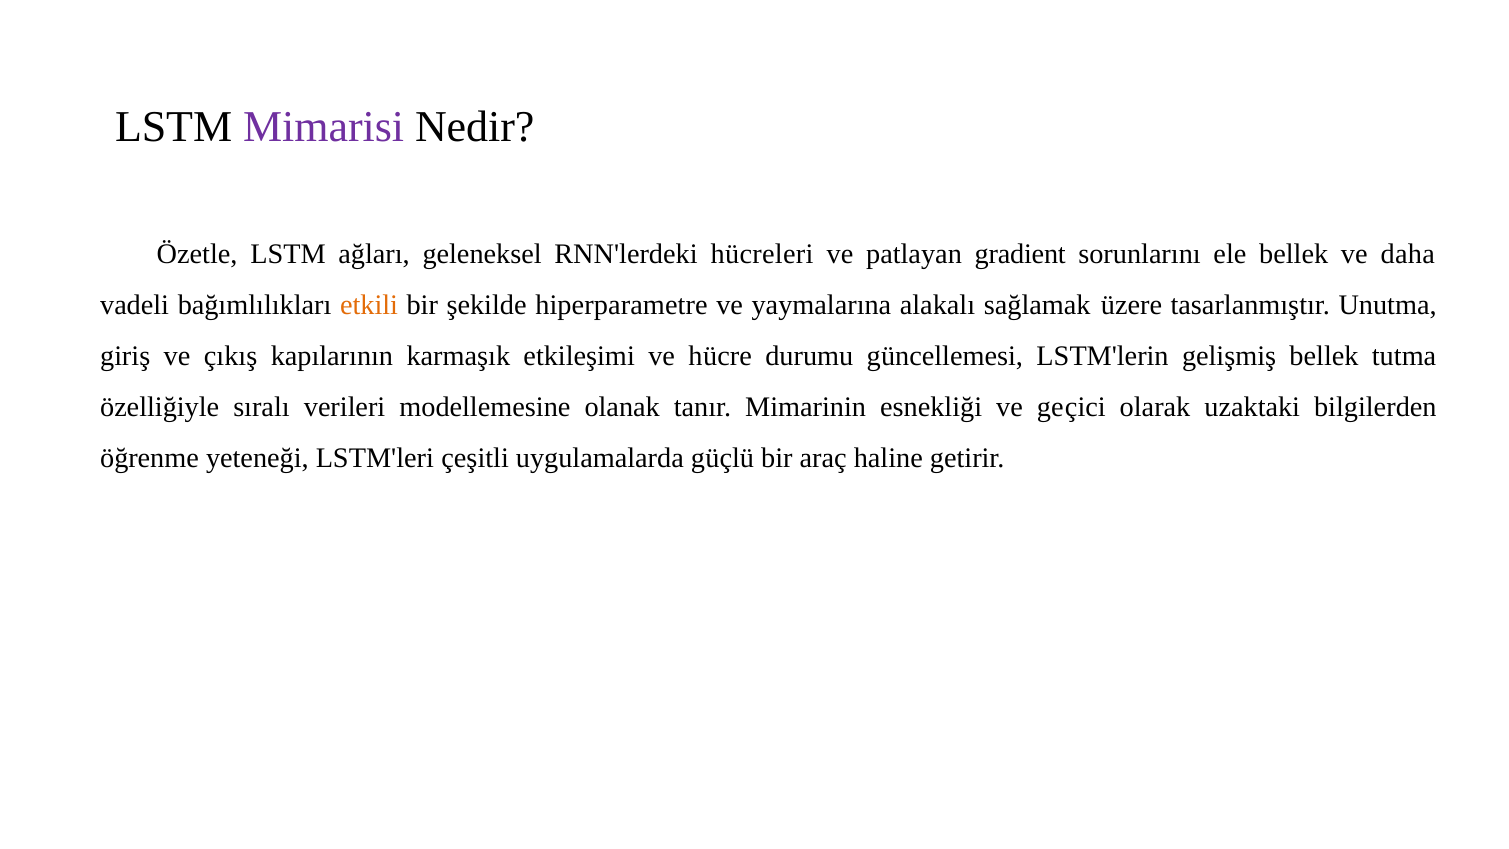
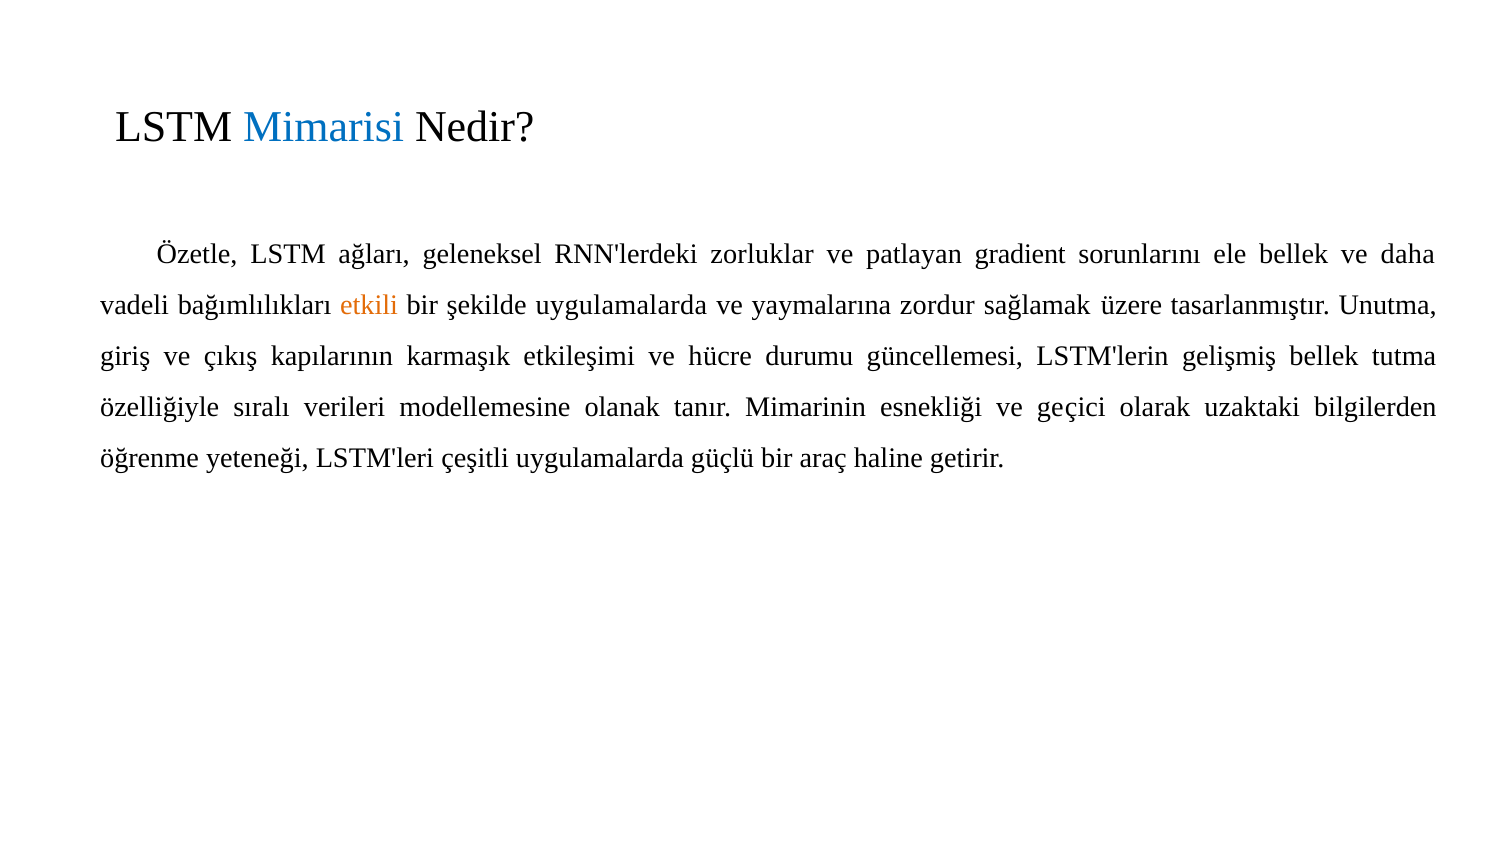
Mimarisi colour: purple -> blue (324, 127)
hücreleri: hücreleri -> zorluklar (762, 254)
şekilde hiperparametre: hiperparametre -> uygulamalarda (621, 305)
alakalı: alakalı -> zordur (937, 305)
